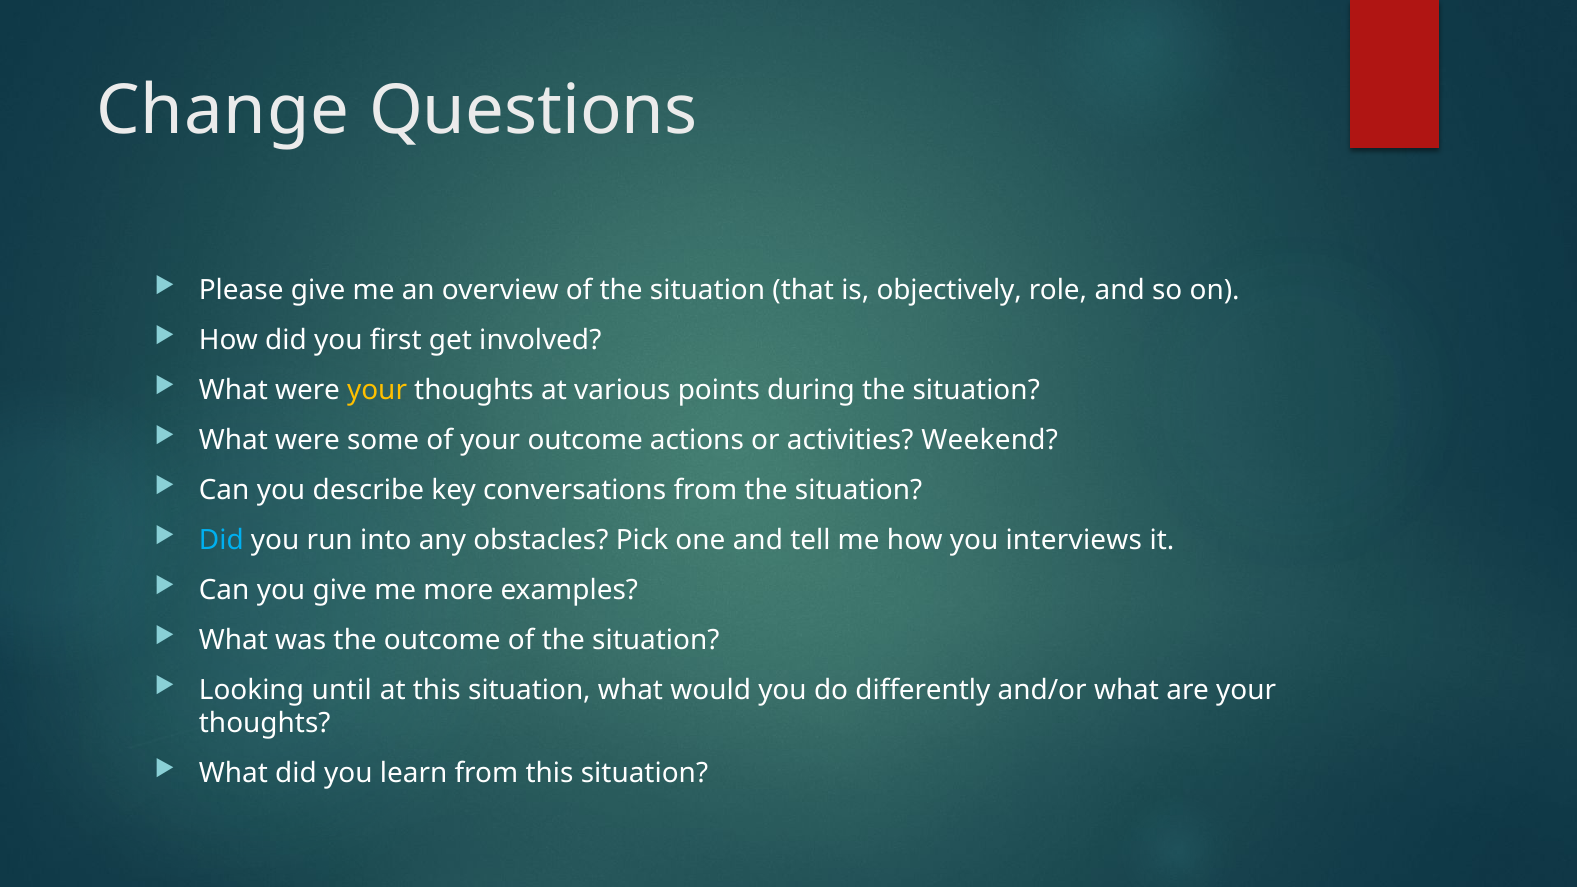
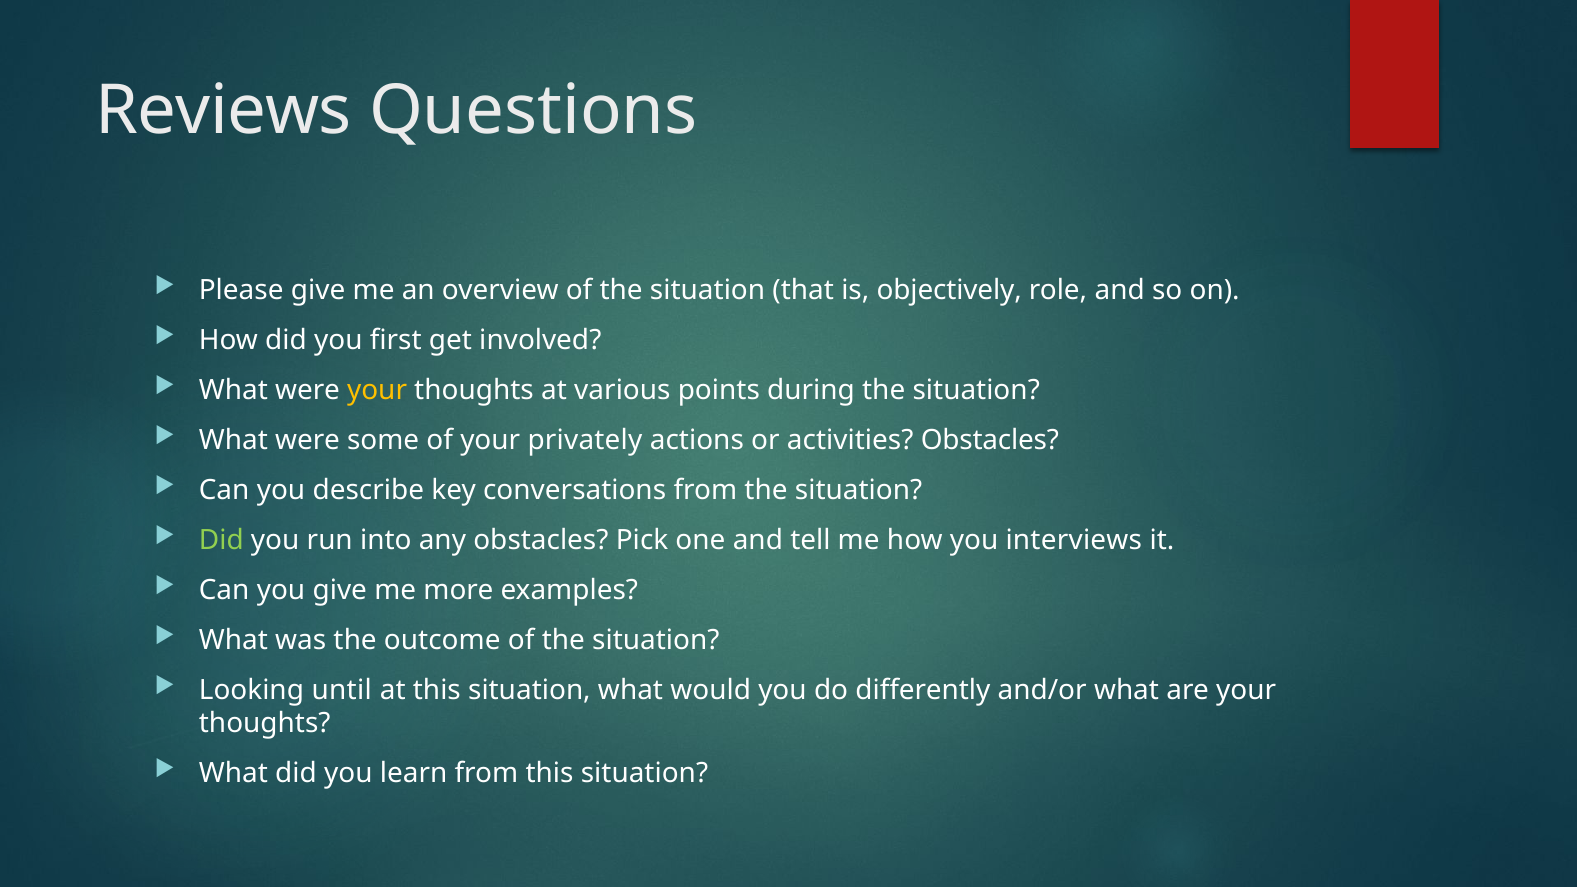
Change: Change -> Reviews (224, 111)
your outcome: outcome -> privately (585, 440)
activities Weekend: Weekend -> Obstacles (990, 440)
Did colour: light blue -> light green (221, 540)
